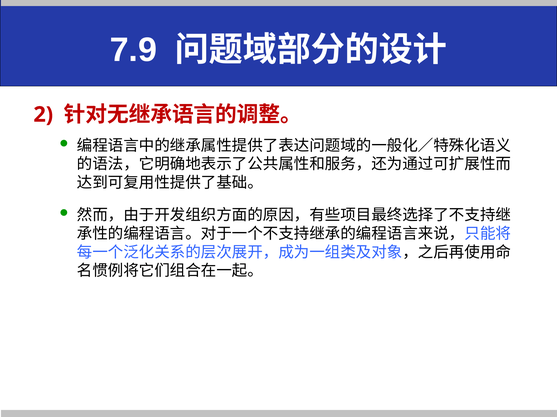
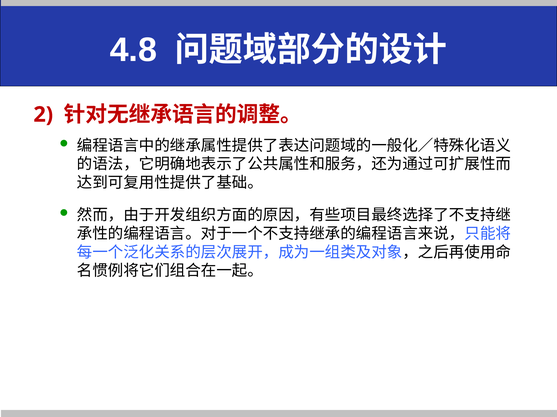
7.9: 7.9 -> 4.8 (133, 50)
